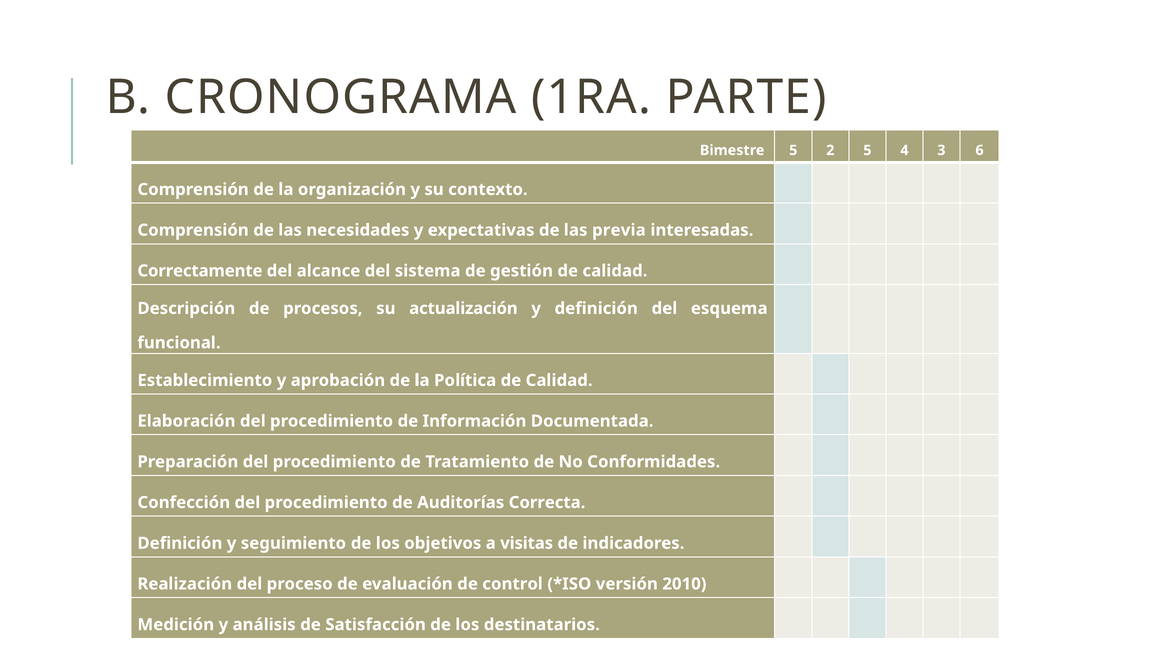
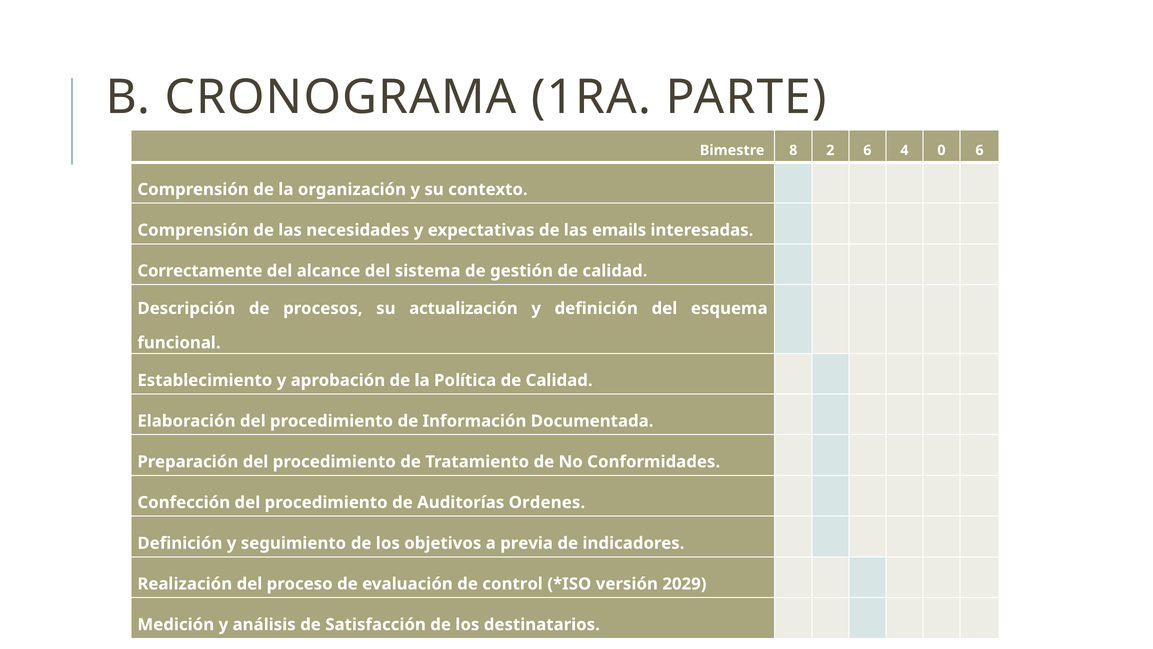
Bimestre 5: 5 -> 8 (793, 150)
2 5: 5 -> 6 (867, 150)
3: 3 -> 0 (941, 150)
previa: previa -> emails (619, 230)
Correcta: Correcta -> Ordenes (547, 502)
visitas: visitas -> previa (527, 543)
2010: 2010 -> 2029 (684, 584)
